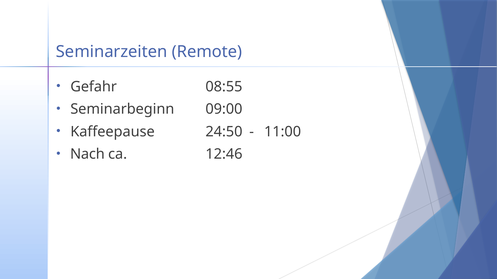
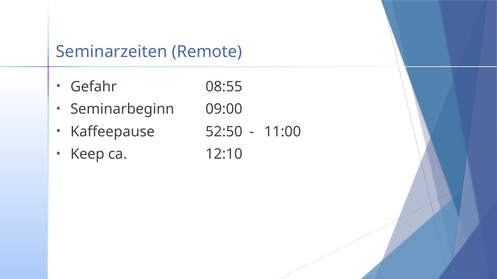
24:50: 24:50 -> 52:50 (224, 132)
Nach: Nach -> Keep (87, 154)
12:46: 12:46 -> 12:10 (224, 154)
